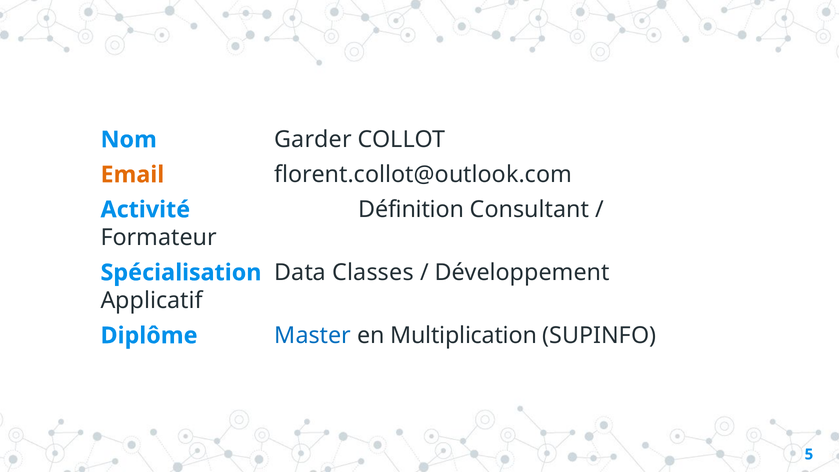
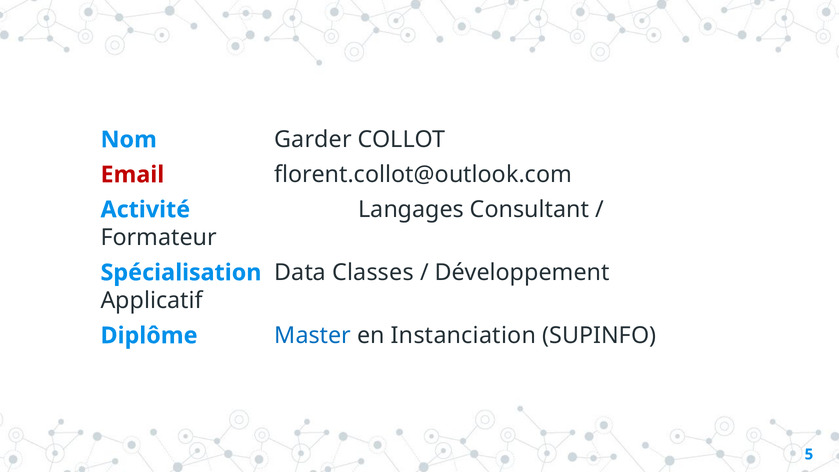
Email colour: orange -> red (132, 175)
Définition: Définition -> Langages (411, 210)
Multiplication: Multiplication -> Instanciation (463, 336)
